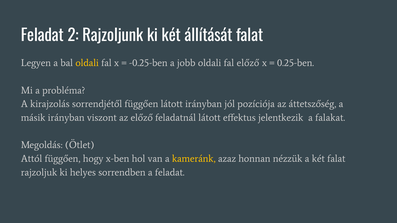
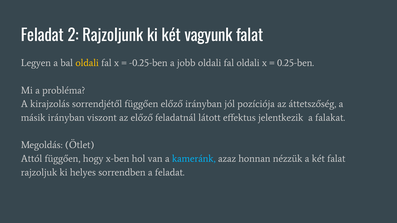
állítását: állítását -> vagyunk (209, 36)
fal előző: előző -> oldali (248, 63)
függően látott: látott -> előző (172, 104)
kameránk colour: yellow -> light blue (194, 159)
